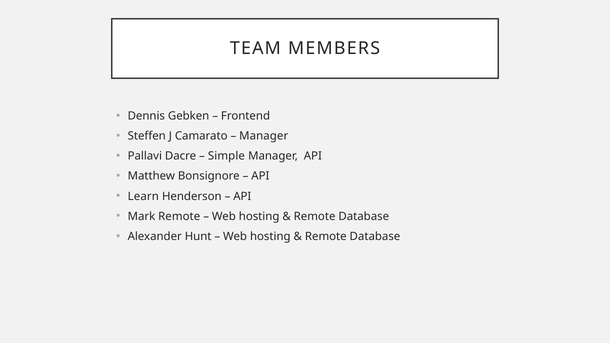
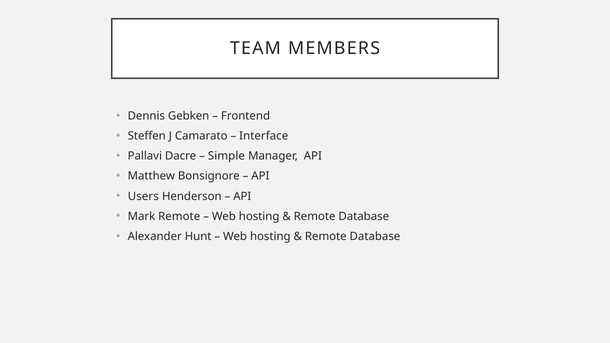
Manager: Manager -> Interface (264, 136)
Learn: Learn -> Users (143, 196)
